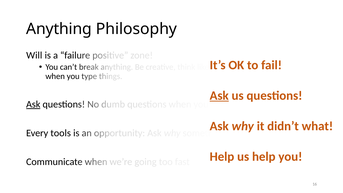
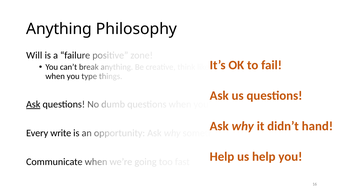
Ask underline: present -> none (219, 96)
didn’t what: what -> hand (317, 126)
tools: tools -> write (61, 133)
